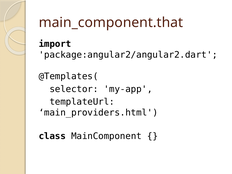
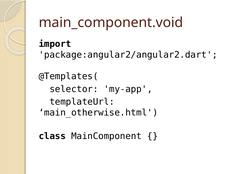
main_component.that: main_component.that -> main_component.void (111, 22)
main_providers.html: main_providers.html -> main_otherwise.html (98, 113)
